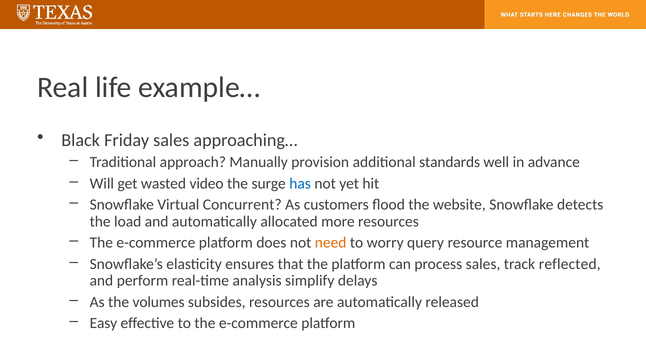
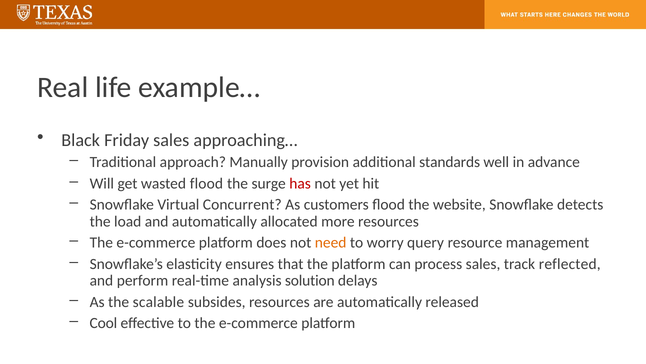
wasted video: video -> flood (206, 183)
has colour: blue -> red (300, 183)
simplify: simplify -> solution (310, 280)
volumes: volumes -> scalable (158, 302)
Easy: Easy -> Cool (103, 323)
